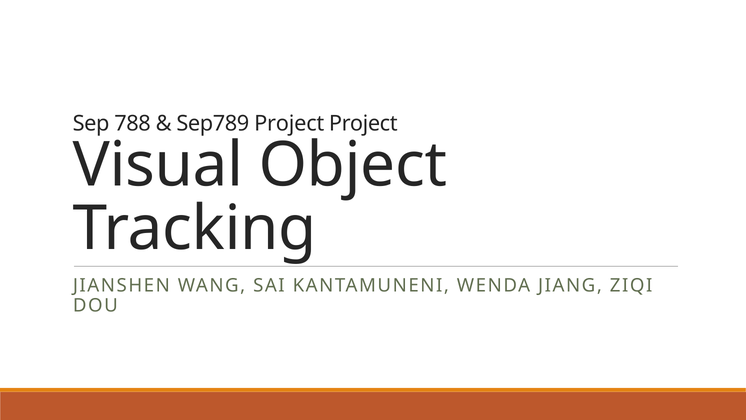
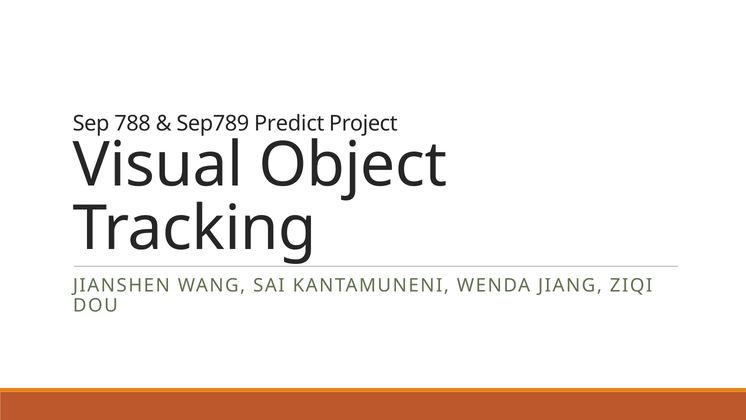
Sep789 Project: Project -> Predict (289, 123)
